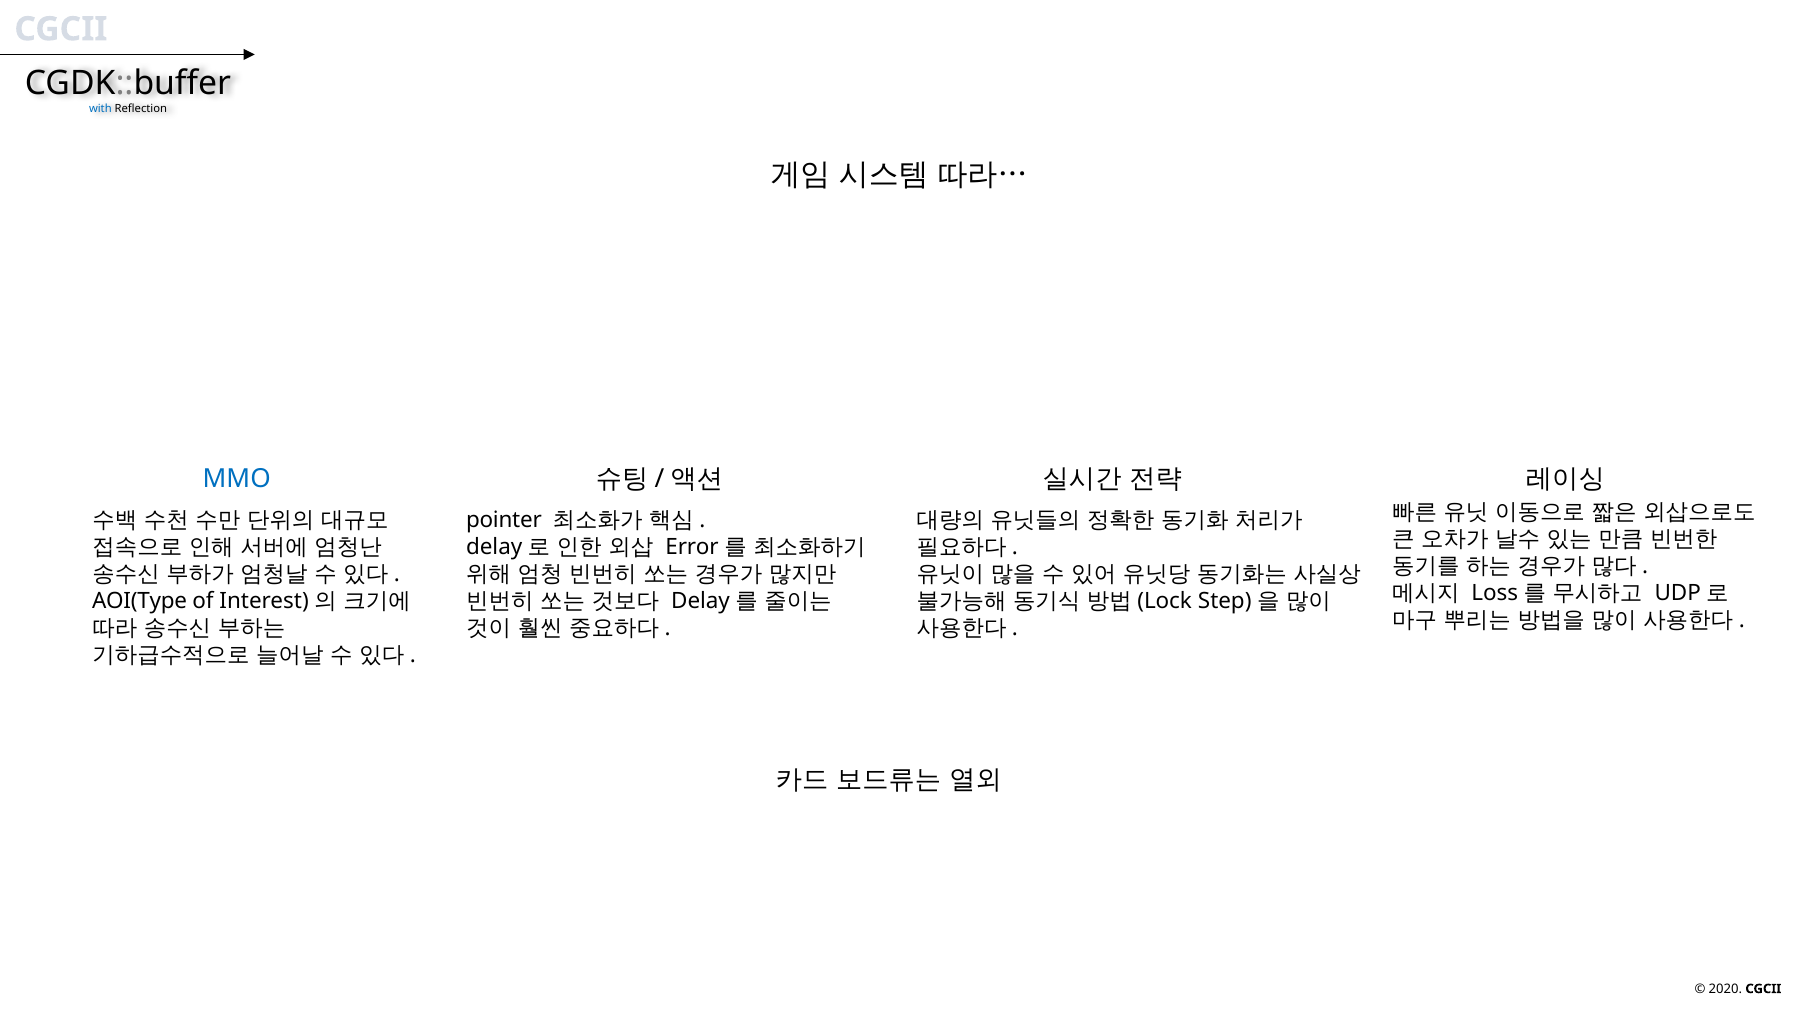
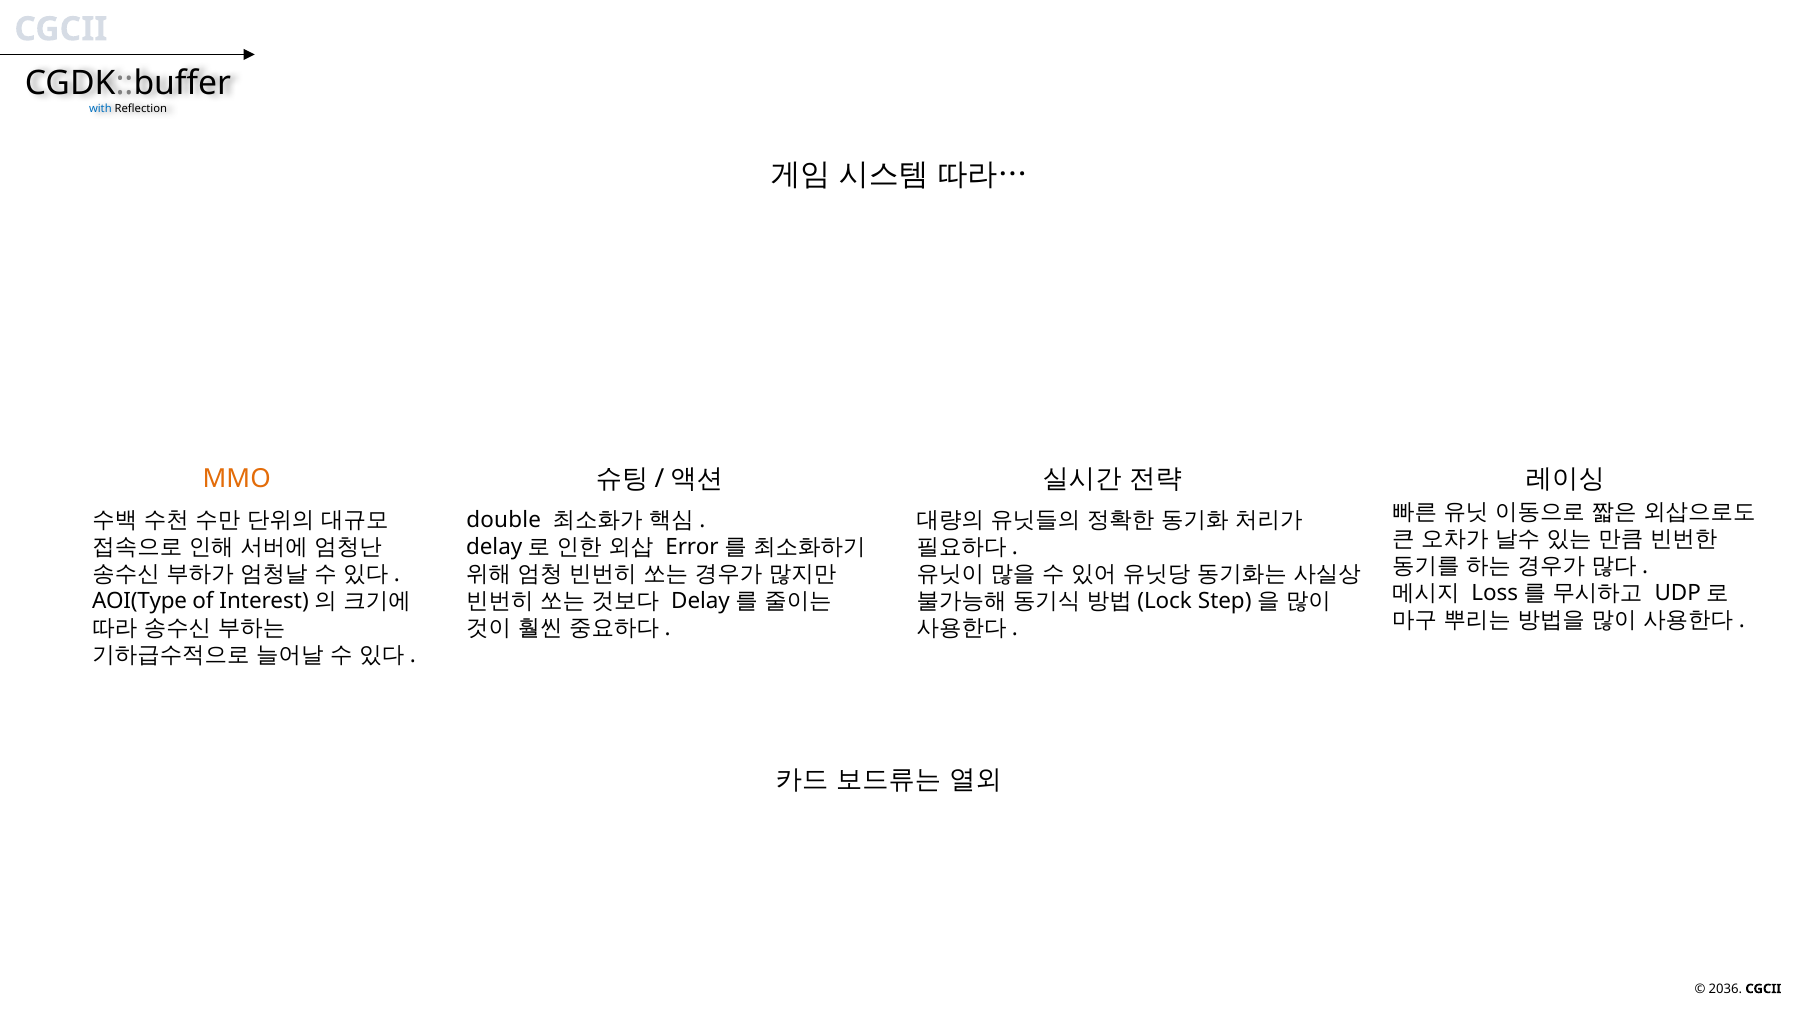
MMO colour: blue -> orange (237, 479)
pointer: pointer -> double (504, 520)
2020: 2020 -> 2036 (1725, 988)
